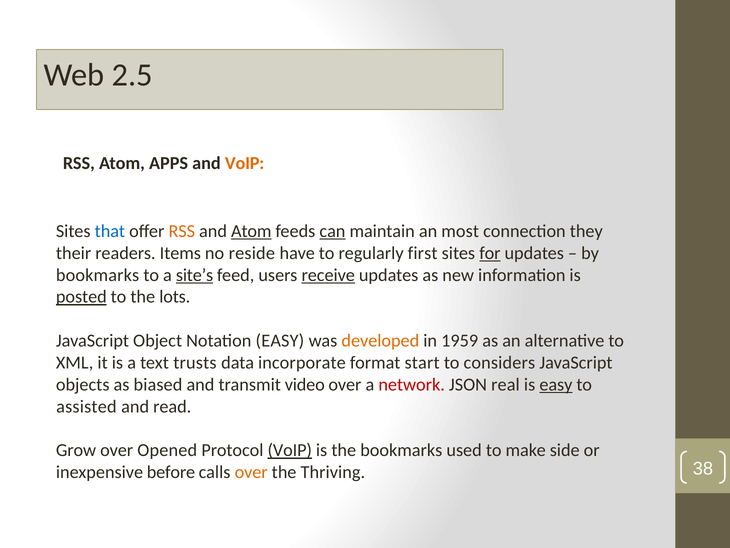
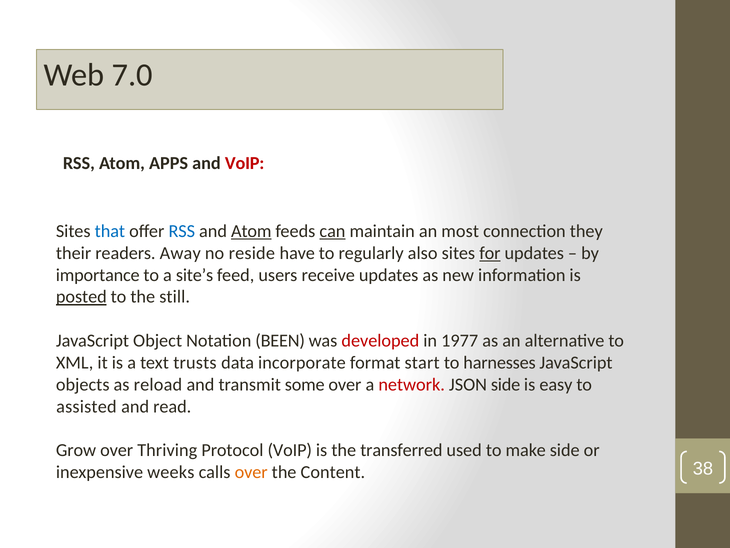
2.5: 2.5 -> 7.0 (132, 75)
VoIP colour: orange -> red (245, 163)
RSS colour: orange -> blue (182, 231)
Items: Items -> Away (180, 253)
first: first -> also (423, 253)
bookmarks: bookmarks -> importance (98, 275)
site’s underline: present -> none (195, 275)
receive underline: present -> none (328, 275)
lots: lots -> still (175, 297)
Notation EASY: EASY -> BEEN (280, 340)
developed colour: orange -> red (380, 340)
1959: 1959 -> 1977 (460, 340)
considers: considers -> harnesses (500, 362)
biased: biased -> reload (158, 384)
video: video -> some (305, 384)
JSON real: real -> side (506, 384)
easy underline: present -> none (556, 384)
Opened: Opened -> Thriving (167, 450)
VoIP underline: present -> none (290, 450)
the bookmarks: bookmarks -> transferred (401, 450)
before: before -> weeks (171, 472)
Thriving: Thriving -> Content (333, 472)
